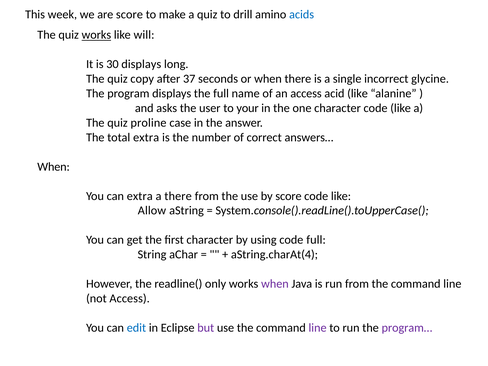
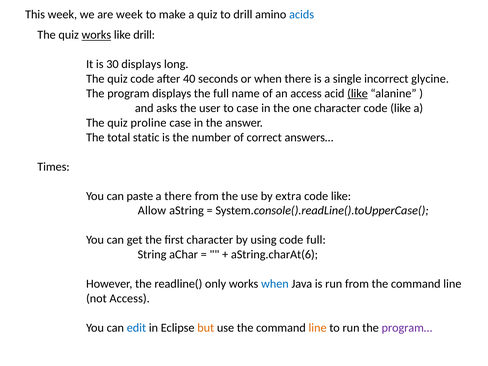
are score: score -> week (129, 15)
like will: will -> drill (144, 35)
quiz copy: copy -> code (142, 79)
37: 37 -> 40 (189, 79)
like underline: none -> present (358, 94)
to your: your -> case (247, 108)
total extra: extra -> static (146, 137)
When: When -> Times (53, 167)
can extra: extra -> paste (140, 196)
by score: score -> extra (288, 196)
aString.charAt(4: aString.charAt(4 -> aString.charAt(6 (274, 255)
when colour: purple -> blue (275, 284)
but colour: purple -> orange (206, 328)
line colour: purple -> orange (318, 328)
